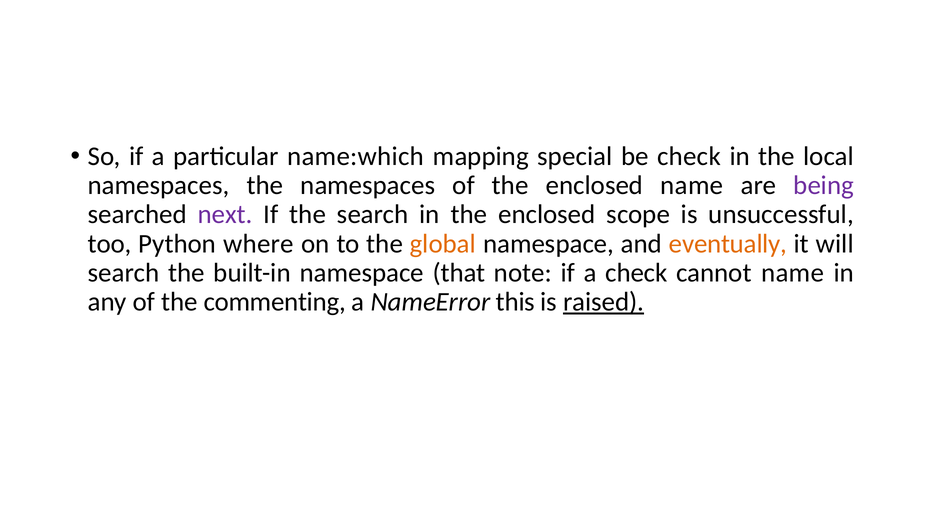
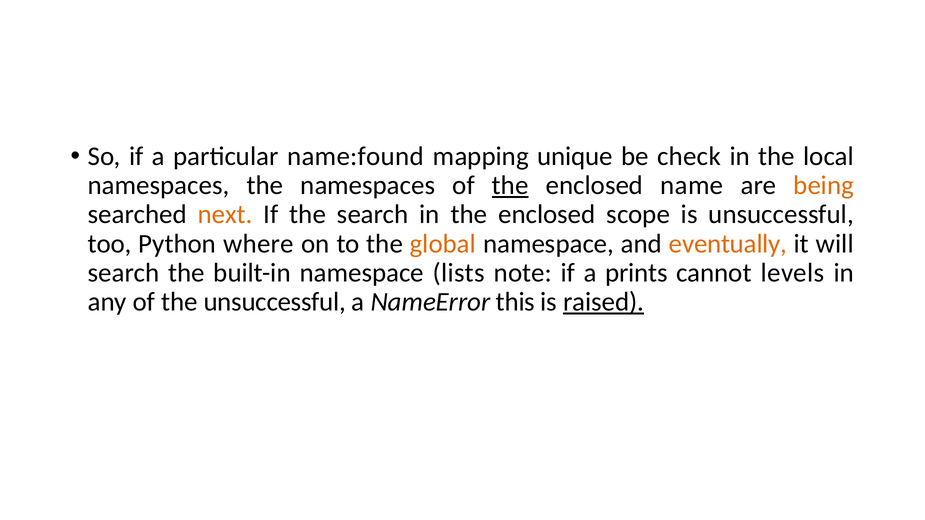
name:which: name:which -> name:found (356, 156)
special: special -> unique (575, 156)
the underline: none -> present (510, 186)
being colour: purple -> orange (824, 186)
next colour: purple -> orange (225, 215)
that: that -> lists (459, 273)
a check: check -> prints (636, 273)
cannot name: name -> levels (793, 273)
the commenting: commenting -> unsuccessful (275, 302)
